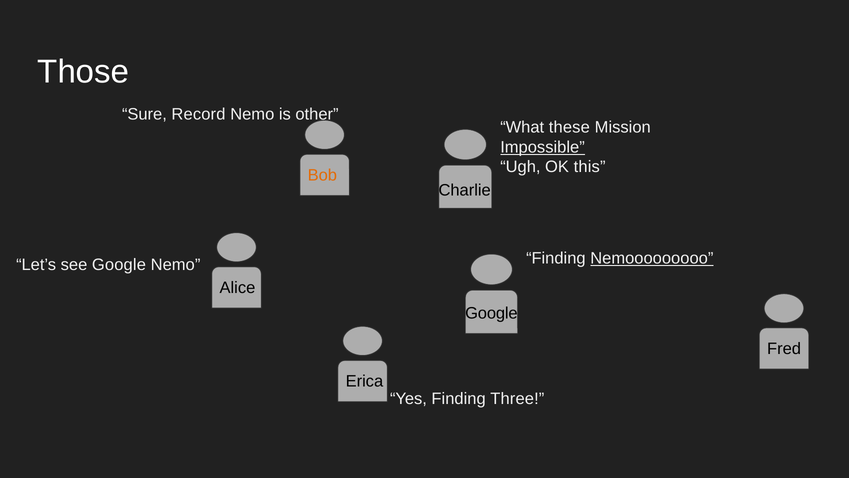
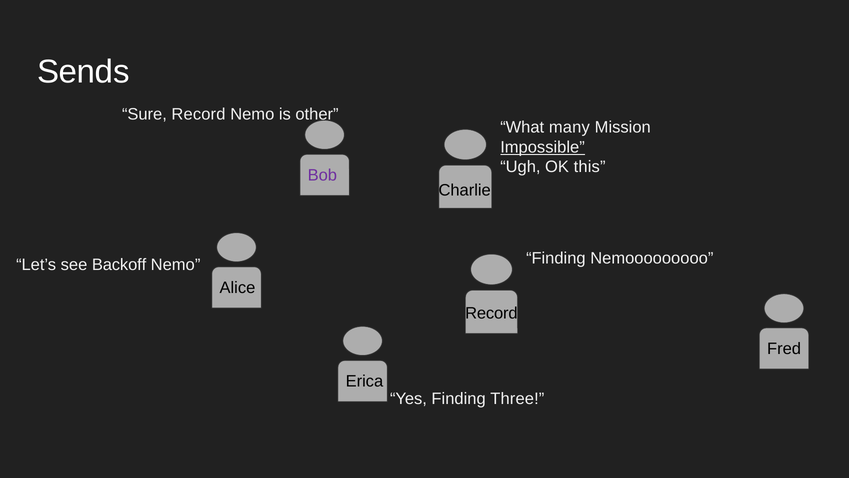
Those: Those -> Sends (83, 72)
these: these -> many (569, 127)
Bob colour: orange -> purple (322, 175)
Nemooooooooo underline: present -> none (652, 258)
see Google: Google -> Backoff (119, 264)
Google: Google -> Record (491, 313)
